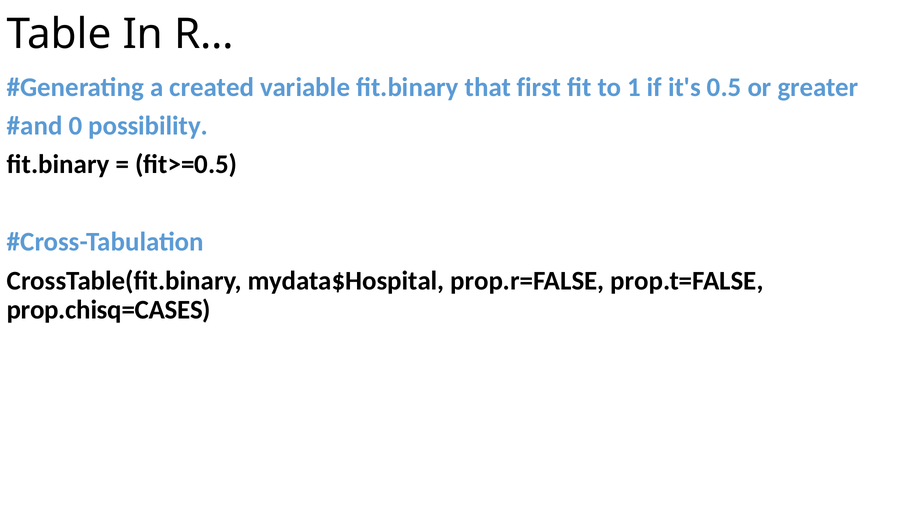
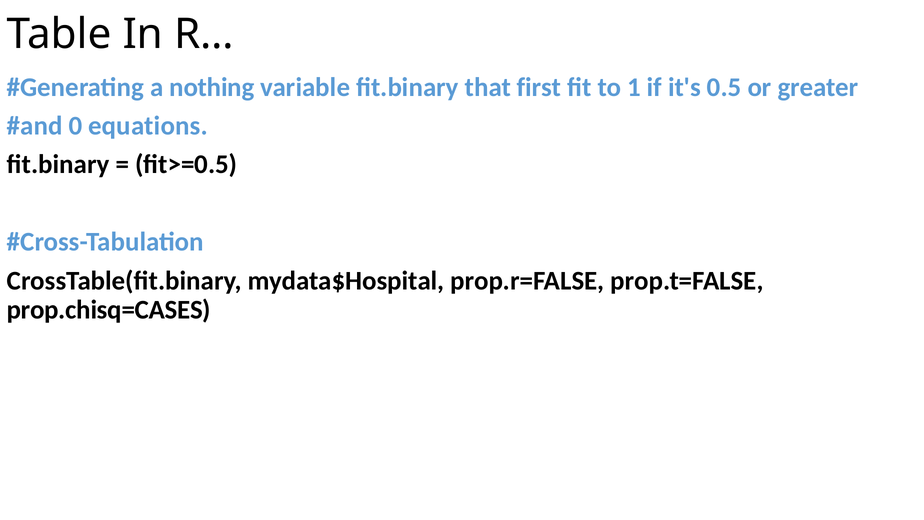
created: created -> nothing (212, 87)
possibility: possibility -> equations (148, 126)
